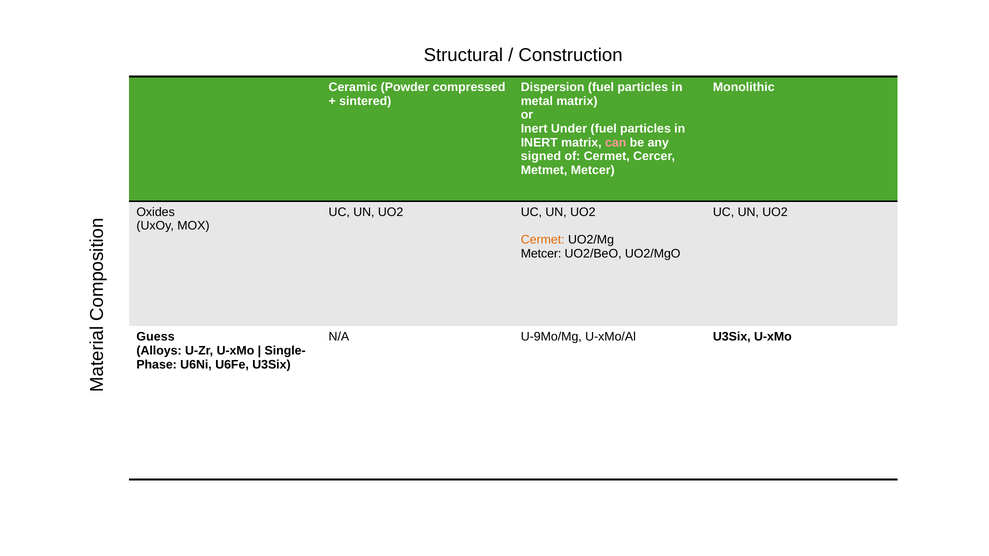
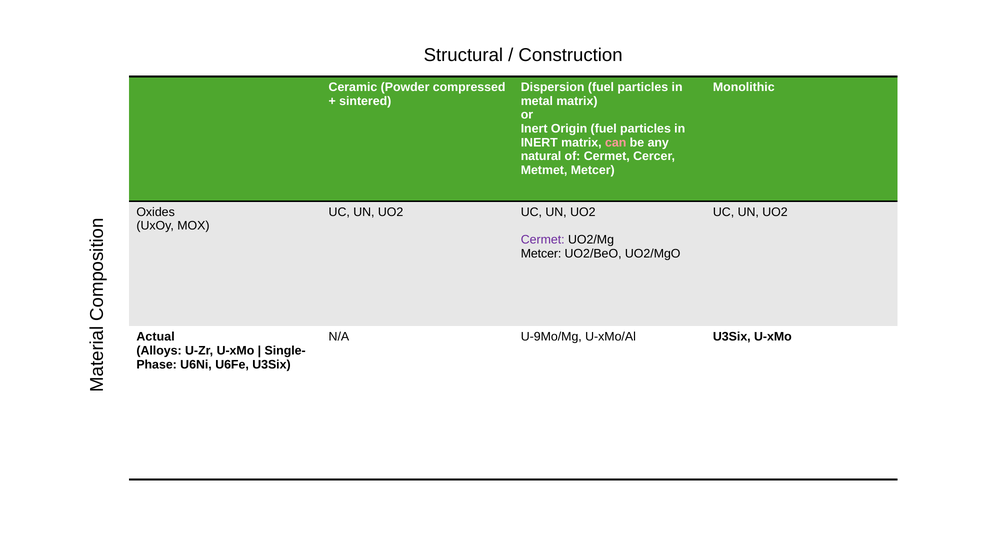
Under: Under -> Origin (569, 129)
signed: signed -> natural (541, 156)
Cermet colour: orange -> purple (543, 240)
Guess: Guess -> Actual (156, 337)
